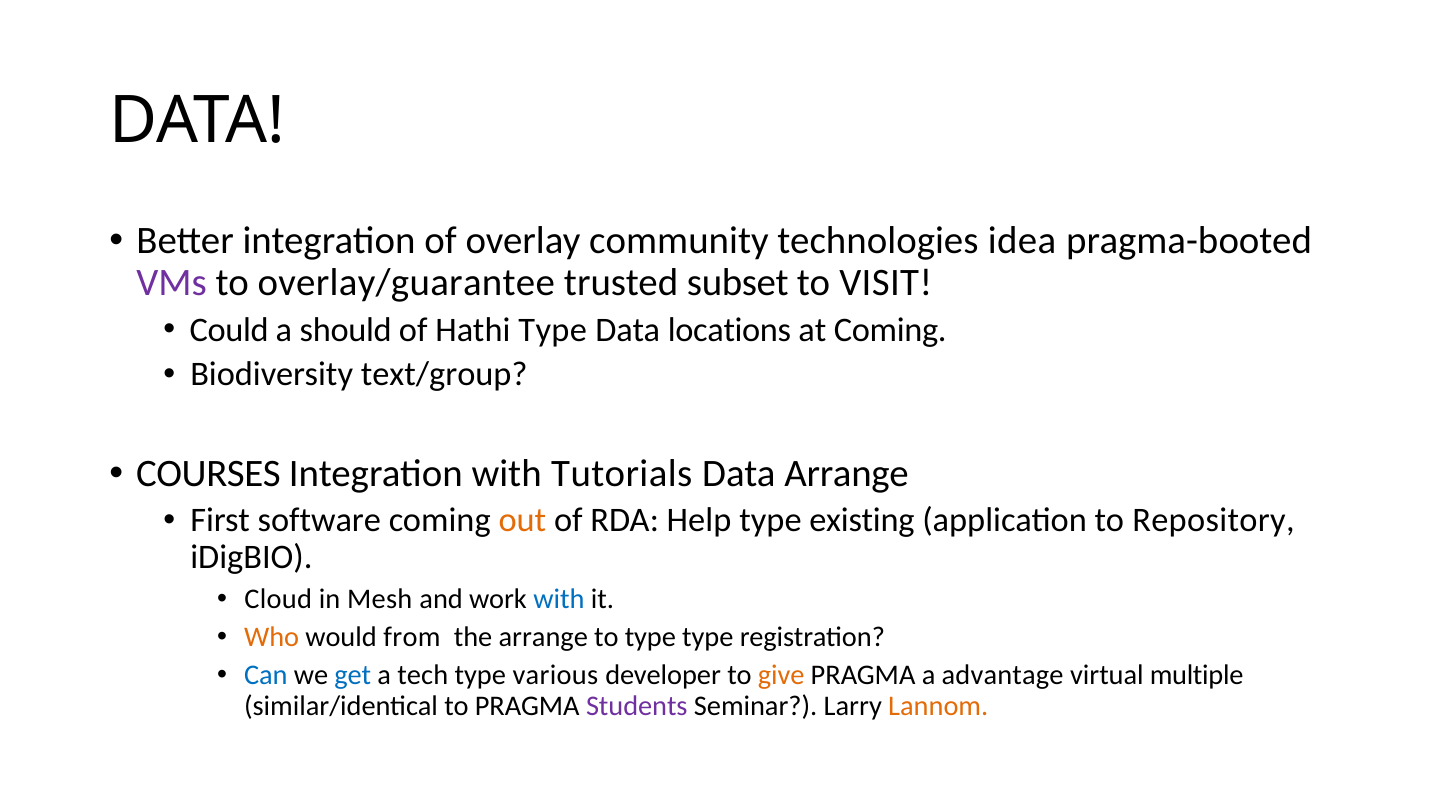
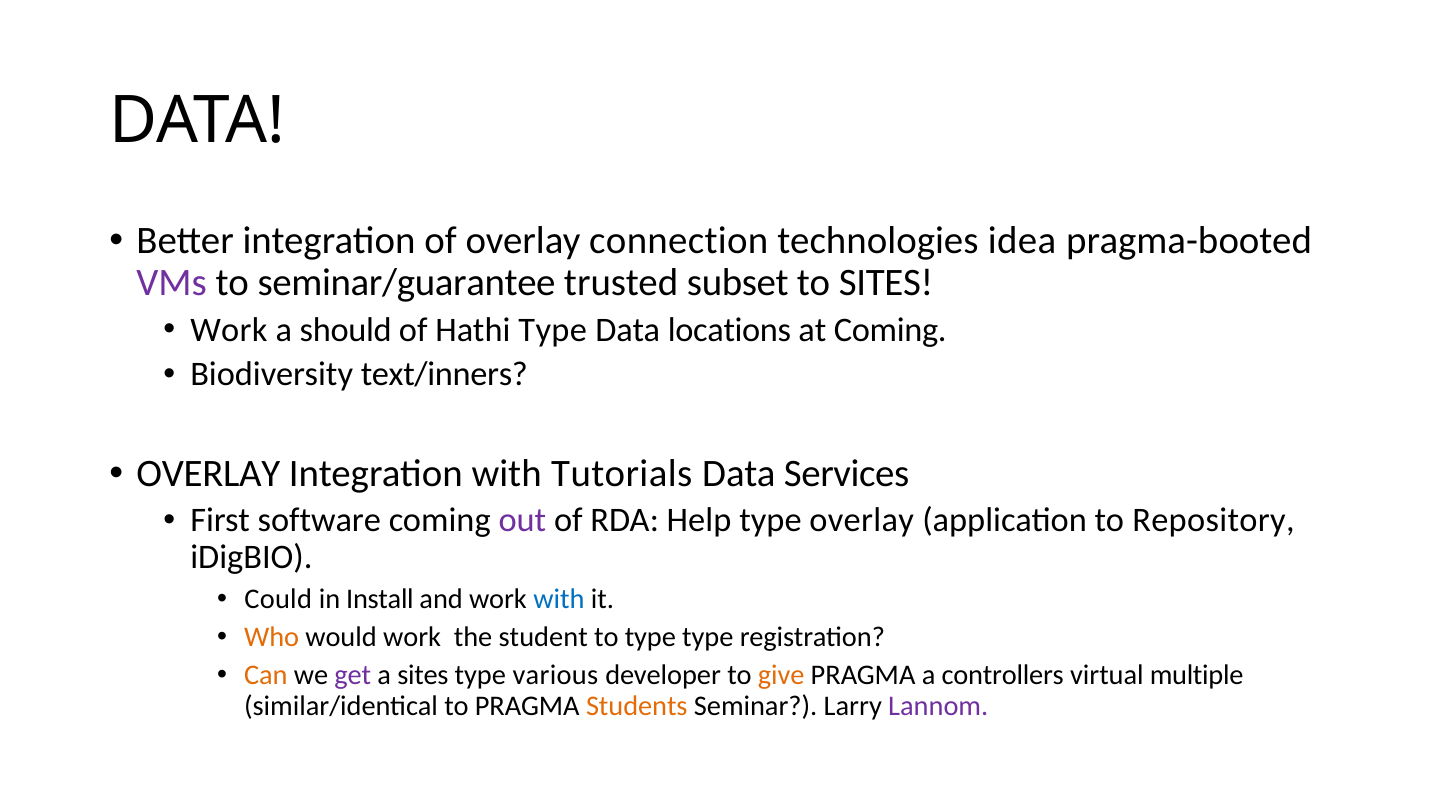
community: community -> connection (679, 241)
overlay/guarantee: overlay/guarantee -> seminar/guarantee (407, 283)
to VISIT: VISIT -> SITES (886, 283)
Could: Could -> Work (229, 330)
text/group: text/group -> text/inners (444, 375)
COURSES: COURSES -> OVERLAY (208, 474)
Data Arrange: Arrange -> Services (847, 474)
out colour: orange -> purple (522, 521)
type existing: existing -> overlay (862, 521)
Cloud: Cloud -> Could (278, 599)
Mesh: Mesh -> Install (380, 599)
would from: from -> work (412, 638)
the arrange: arrange -> student (543, 638)
Can colour: blue -> orange (266, 676)
get colour: blue -> purple (353, 676)
a tech: tech -> sites (423, 676)
advantage: advantage -> controllers (1003, 676)
Students colour: purple -> orange (637, 706)
Lannom colour: orange -> purple (938, 706)
